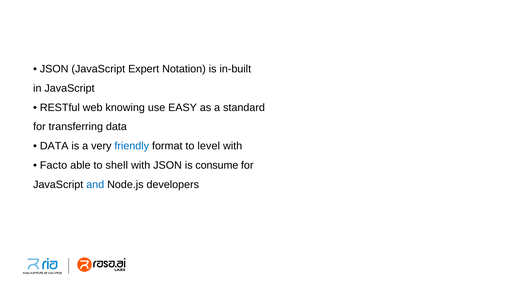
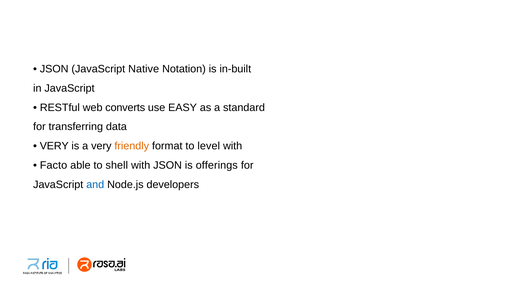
Expert: Expert -> Native (144, 69)
knowing: knowing -> converts (125, 108)
DATA: DATA -> VERY (54, 146)
friendly colour: blue -> orange (132, 146)
consume: consume -> offerings (217, 166)
